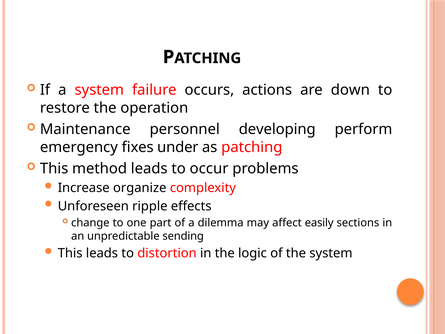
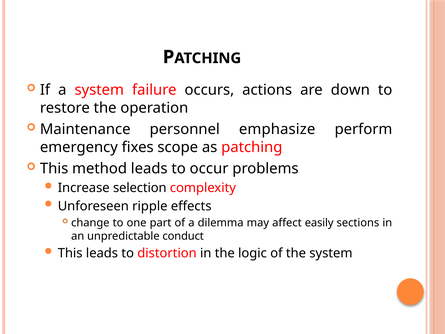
developing: developing -> emphasize (277, 129)
under: under -> scope (178, 147)
organize: organize -> selection (140, 188)
sending: sending -> conduct (183, 236)
